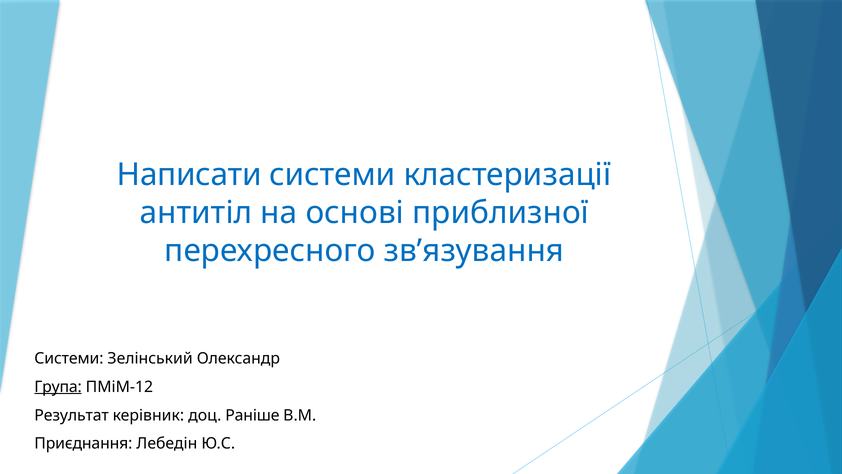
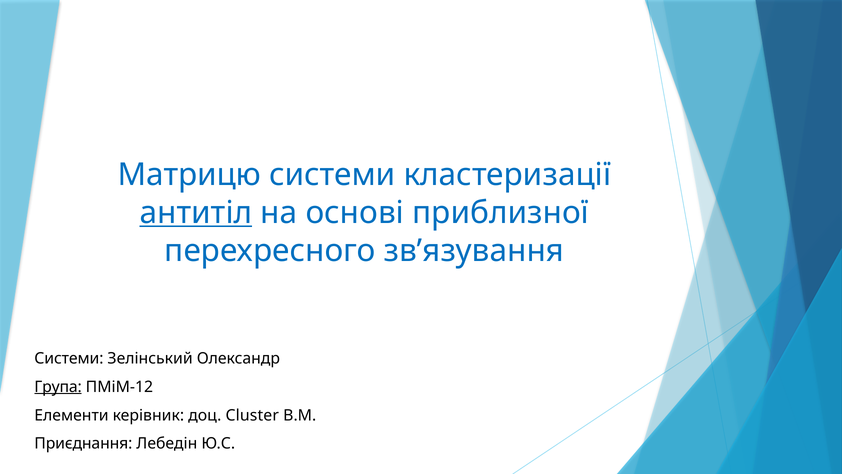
Написати: Написати -> Матрицю (189, 175)
антитіл underline: none -> present (196, 213)
Результат: Результат -> Елементи (72, 415)
Раніше: Раніше -> Cluster (252, 415)
